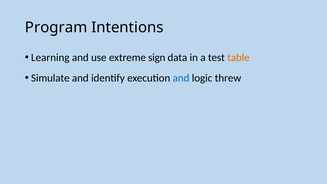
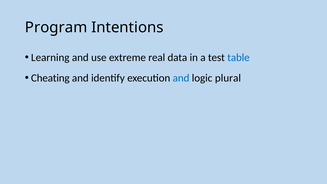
sign: sign -> real (157, 57)
table colour: orange -> blue (238, 57)
Simulate: Simulate -> Cheating (50, 78)
threw: threw -> plural (228, 78)
